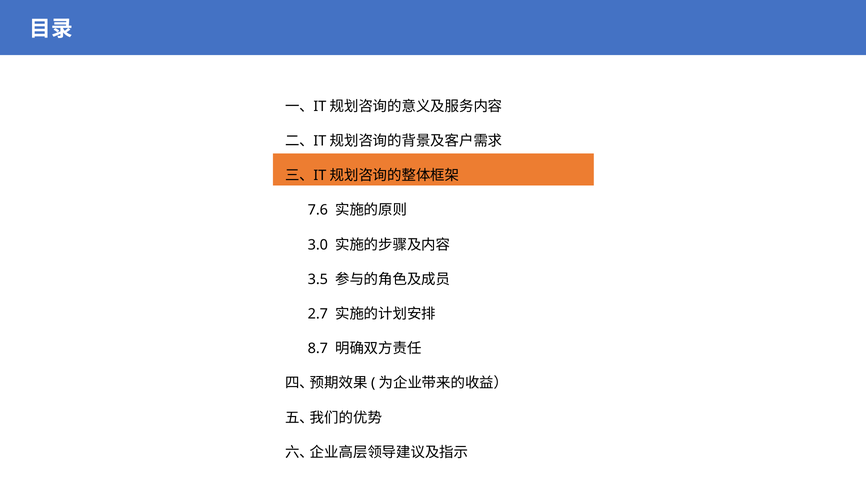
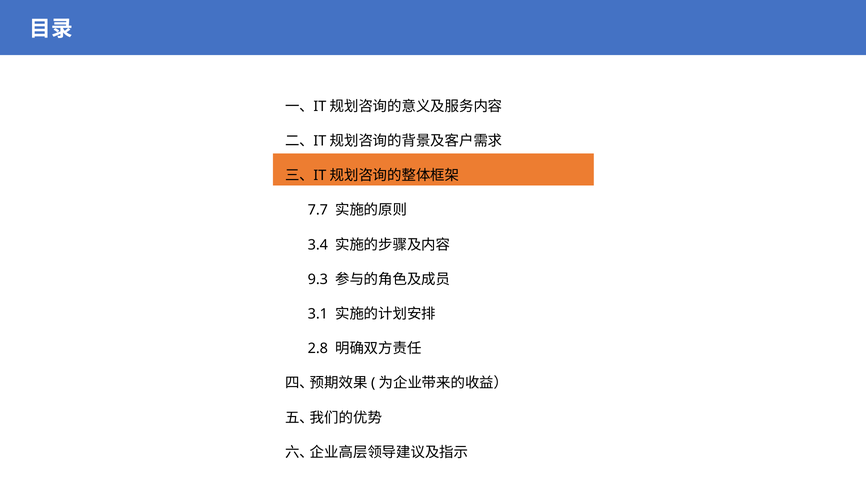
7.6: 7.6 -> 7.7 (318, 210)
3.0: 3.0 -> 3.4 (318, 245)
3.5: 3.5 -> 9.3 (318, 279)
2.7: 2.7 -> 3.1 (318, 314)
8.7: 8.7 -> 2.8 (318, 349)
